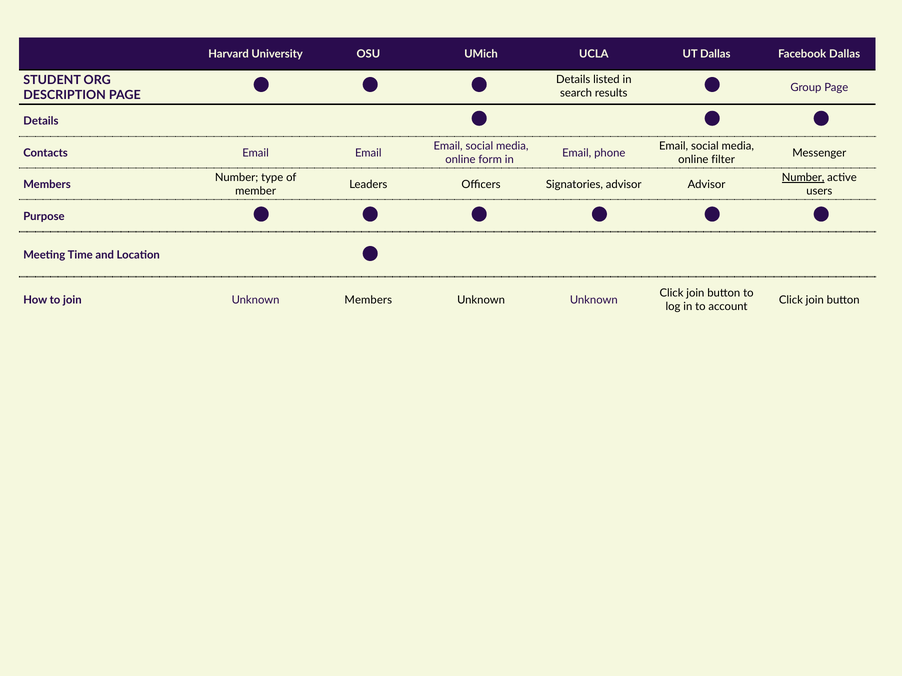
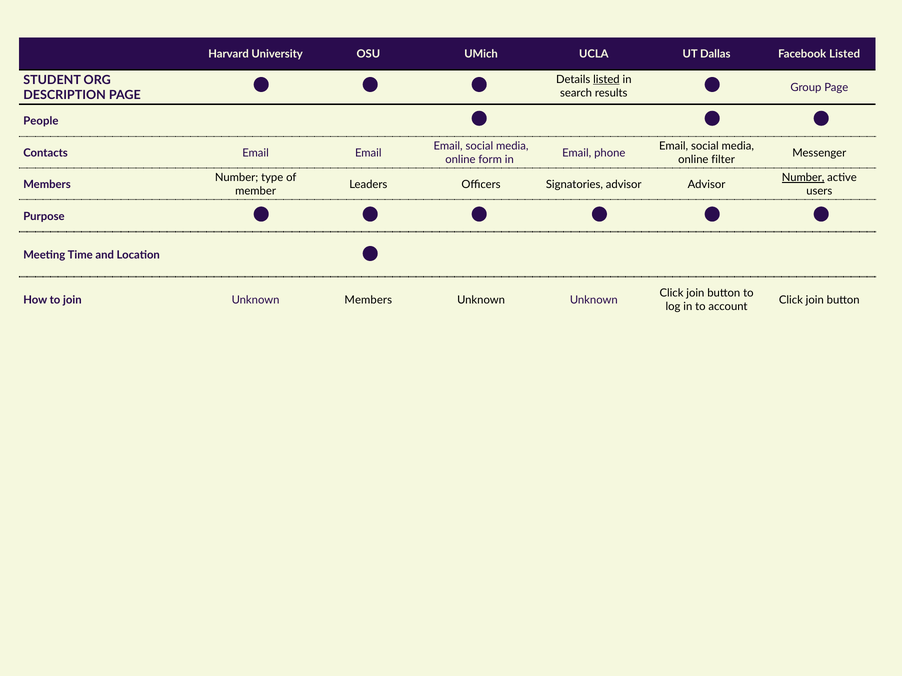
Facebook Dallas: Dallas -> Listed (845, 54)
listed underline: none -> present (606, 79)
Details: Details -> People (41, 121)
